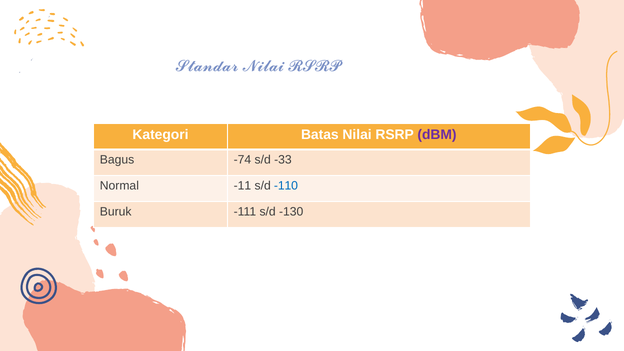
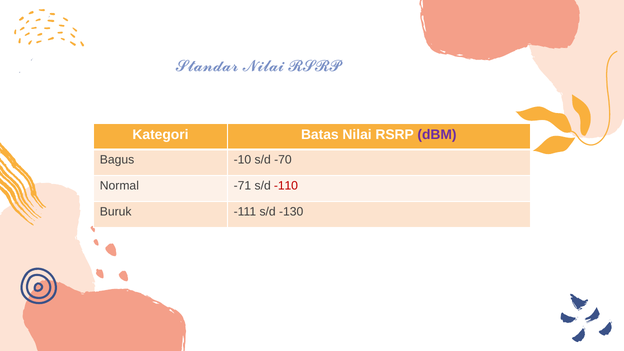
-74: -74 -> -10 (242, 160)
-33: -33 -> -70 (283, 160)
-11: -11 -> -71 (242, 186)
-110 colour: blue -> red (286, 186)
